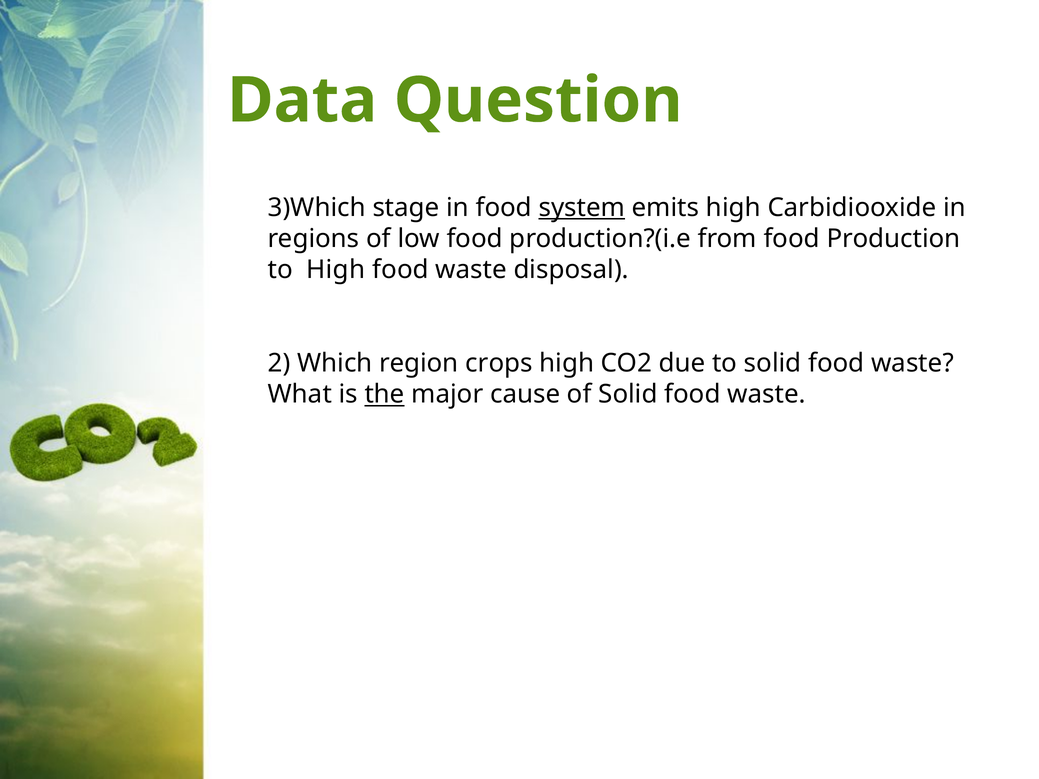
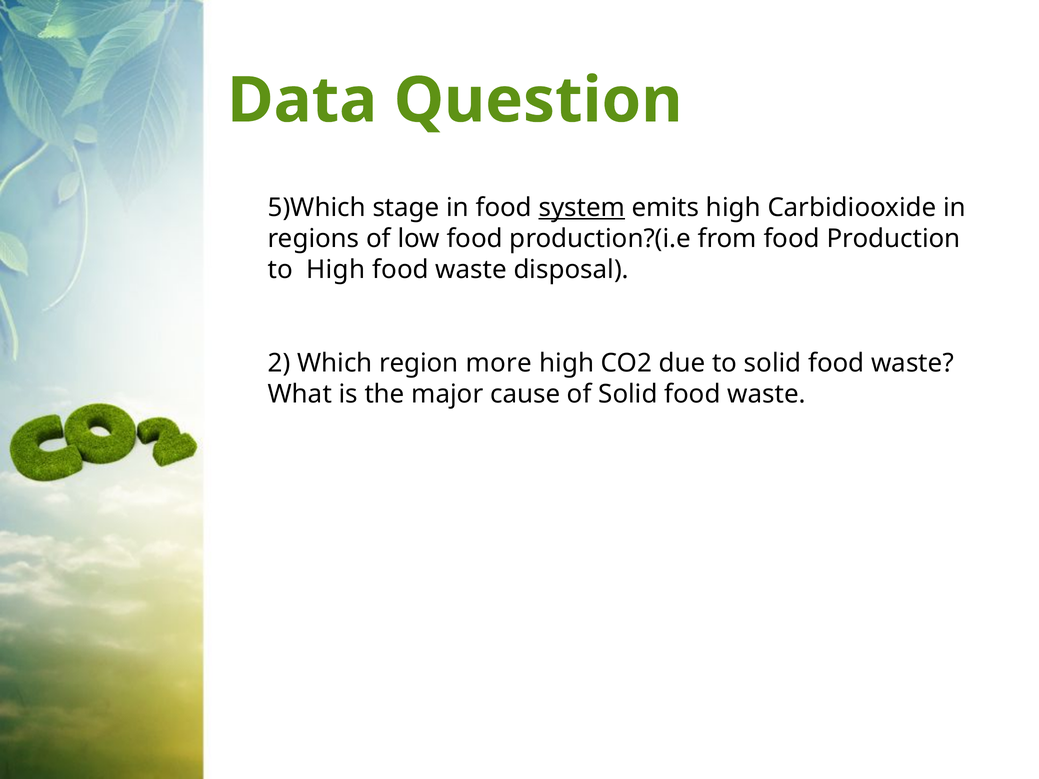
3)Which: 3)Which -> 5)Which (317, 208)
crops: crops -> more (499, 363)
the underline: present -> none (385, 395)
